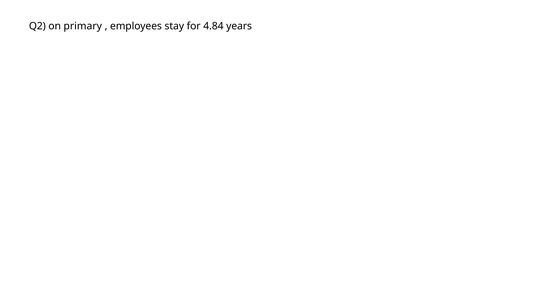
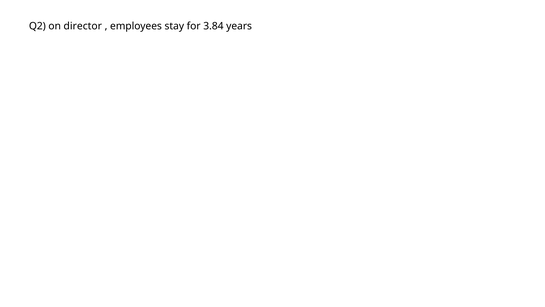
primary: primary -> director (83, 26)
4.84: 4.84 -> 3.84 (213, 26)
